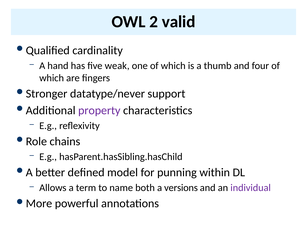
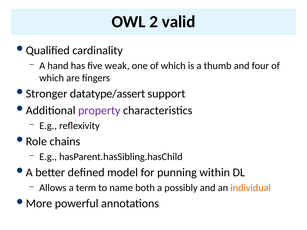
datatype/never: datatype/never -> datatype/assert (108, 94)
versions: versions -> possibly (181, 188)
individual colour: purple -> orange (251, 188)
